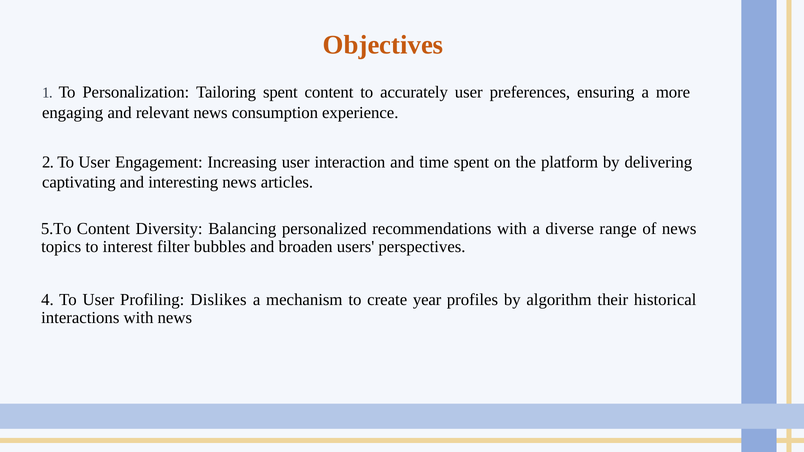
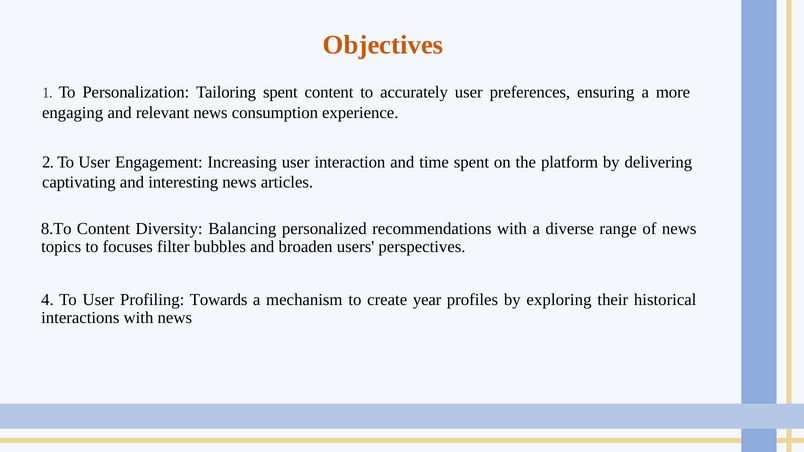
5.To: 5.To -> 8.To (56, 229)
interest: interest -> focuses (128, 247)
Dislikes: Dislikes -> Towards (219, 300)
algorithm: algorithm -> exploring (559, 300)
